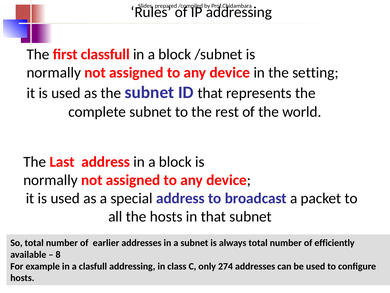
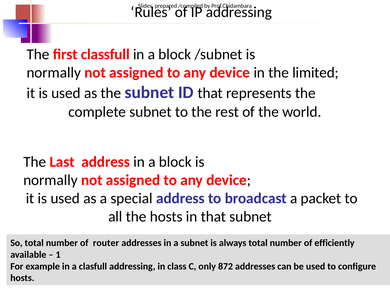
setting: setting -> limited (316, 73)
earlier: earlier -> router (106, 242)
8: 8 -> 1 (58, 254)
274: 274 -> 872 (226, 266)
